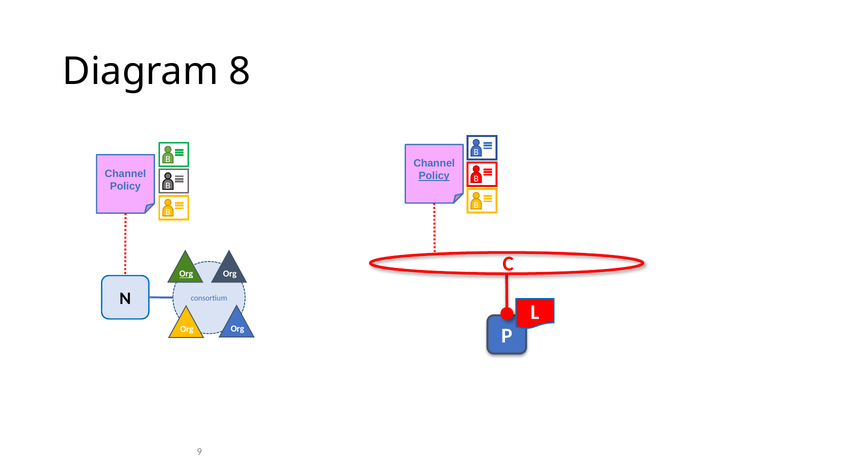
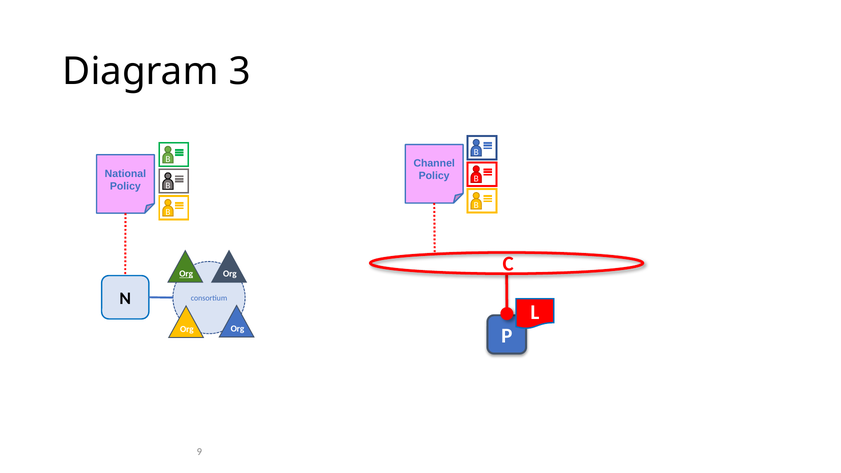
8: 8 -> 3 (240, 71)
Channel: Channel -> National (125, 174)
Policy underline: present -> none (434, 176)
